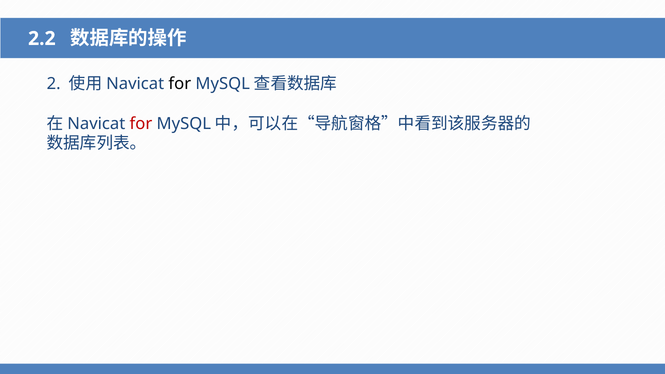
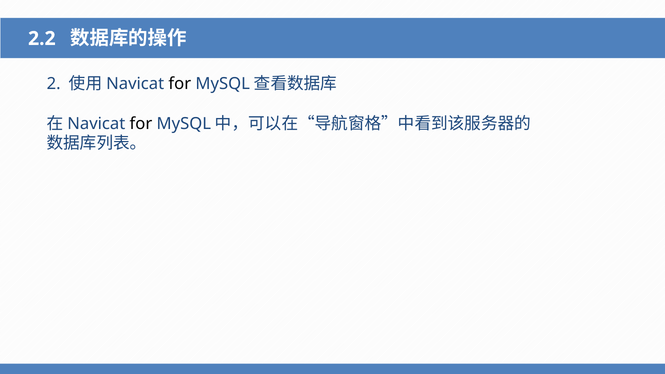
for colour: red -> black (141, 124)
